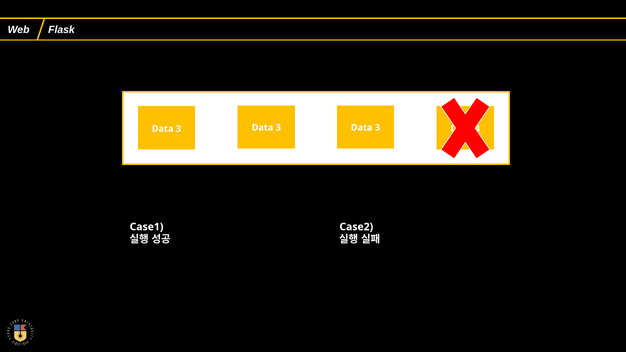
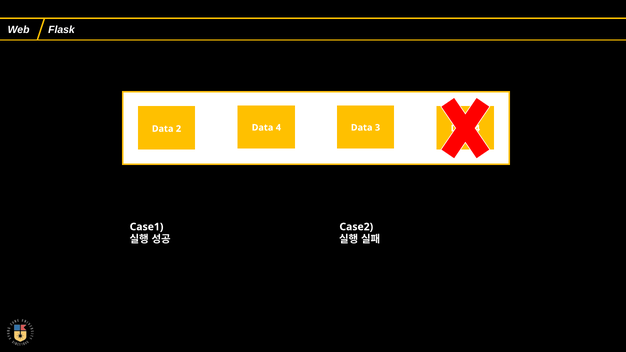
3: 3 -> 2 (178, 129)
3: 3 -> 4 (278, 128)
